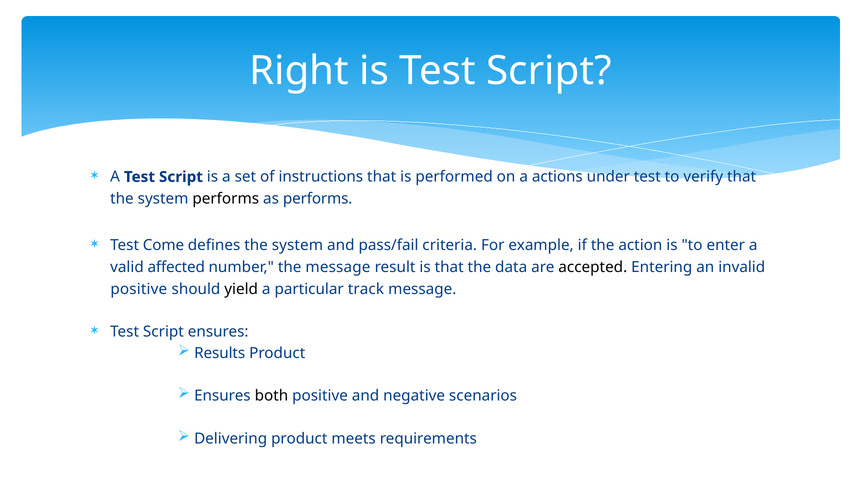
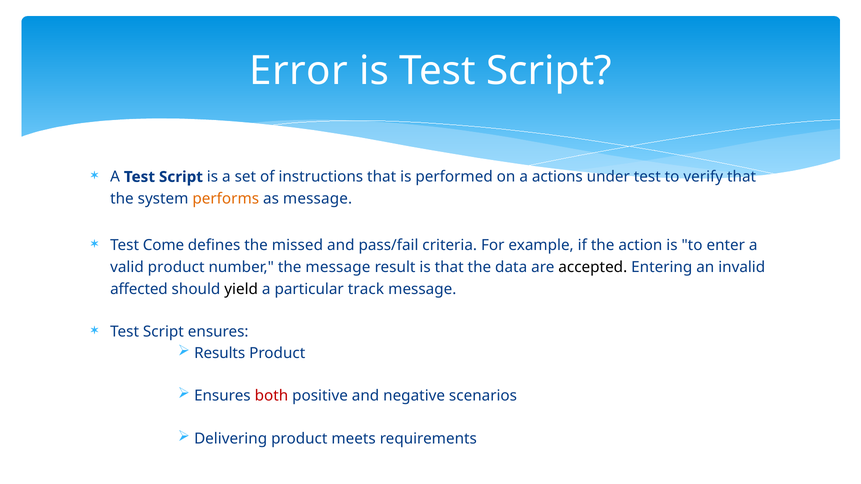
Right: Right -> Error (299, 71)
performs colour: black -> orange (226, 199)
as performs: performs -> message (318, 199)
defines the system: system -> missed (297, 245)
valid affected: affected -> product (176, 267)
positive: positive -> affected (139, 289)
both colour: black -> red (271, 396)
